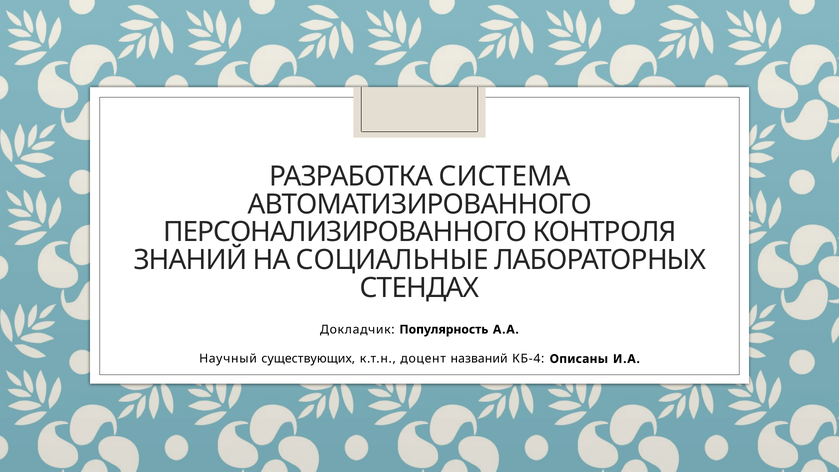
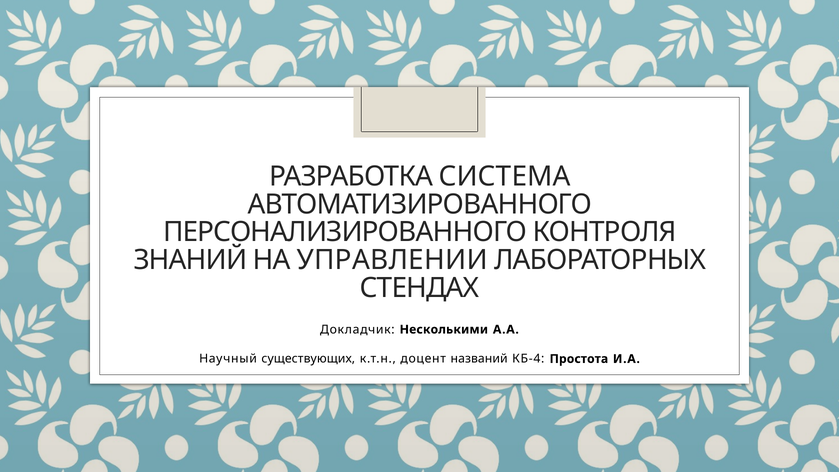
СОЦИАЛЬНЫЕ: СОЦИАЛЬНЫЕ -> УПРАВЛЕНИИ (392, 260)
Популярность: Популярность -> Несколькими (444, 329)
Описаны: Описаны -> Простота (579, 359)
